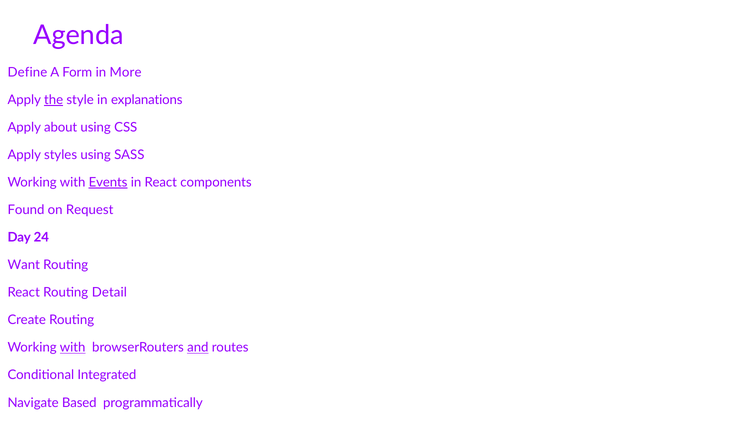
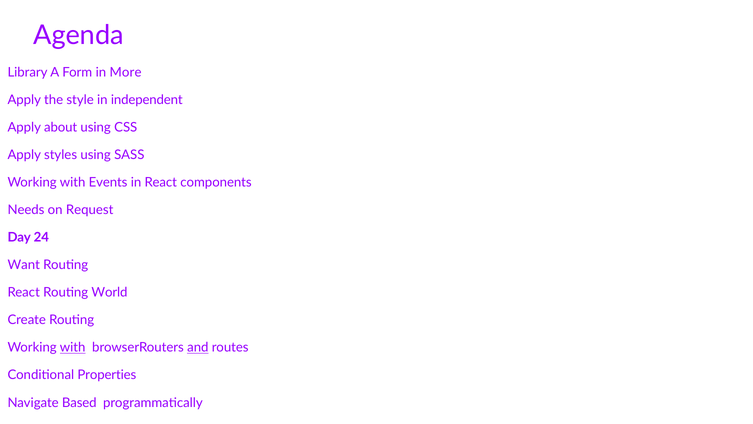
Define: Define -> Library (27, 72)
the underline: present -> none (54, 100)
explanations: explanations -> independent (147, 100)
Events underline: present -> none (108, 182)
Found: Found -> Needs (26, 210)
Detail: Detail -> World (109, 292)
Integrated: Integrated -> Properties (107, 375)
